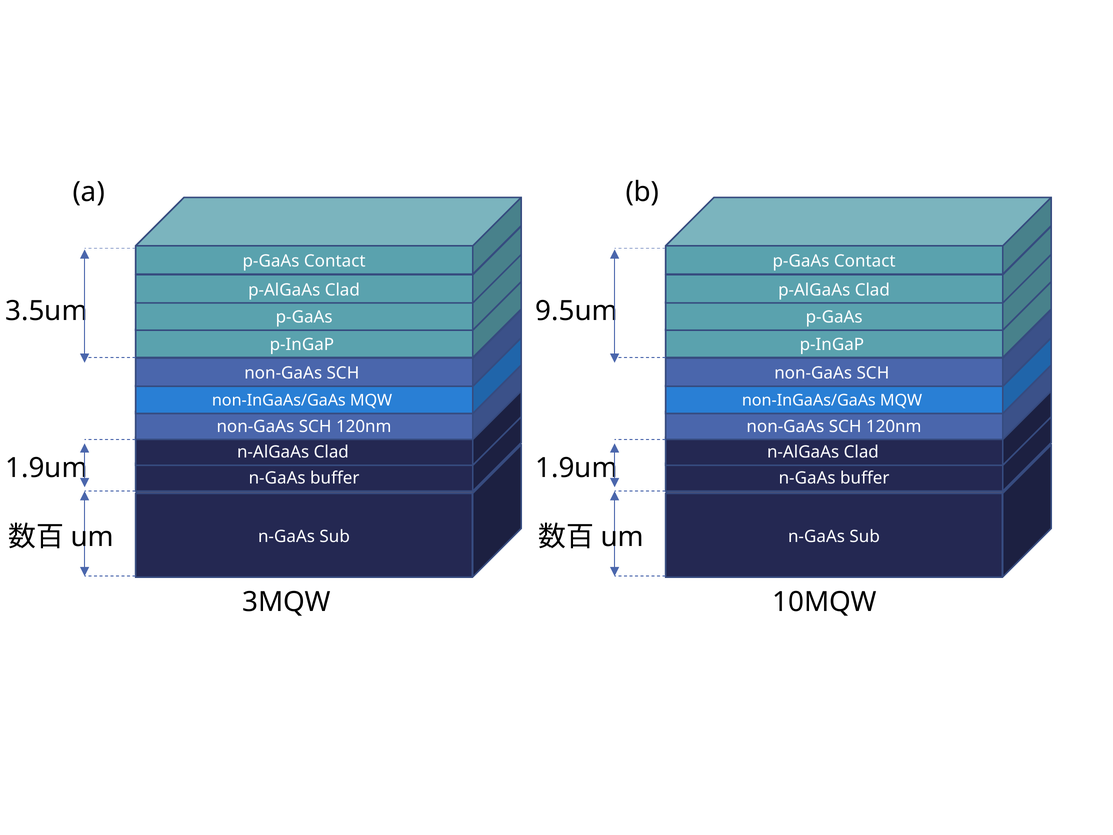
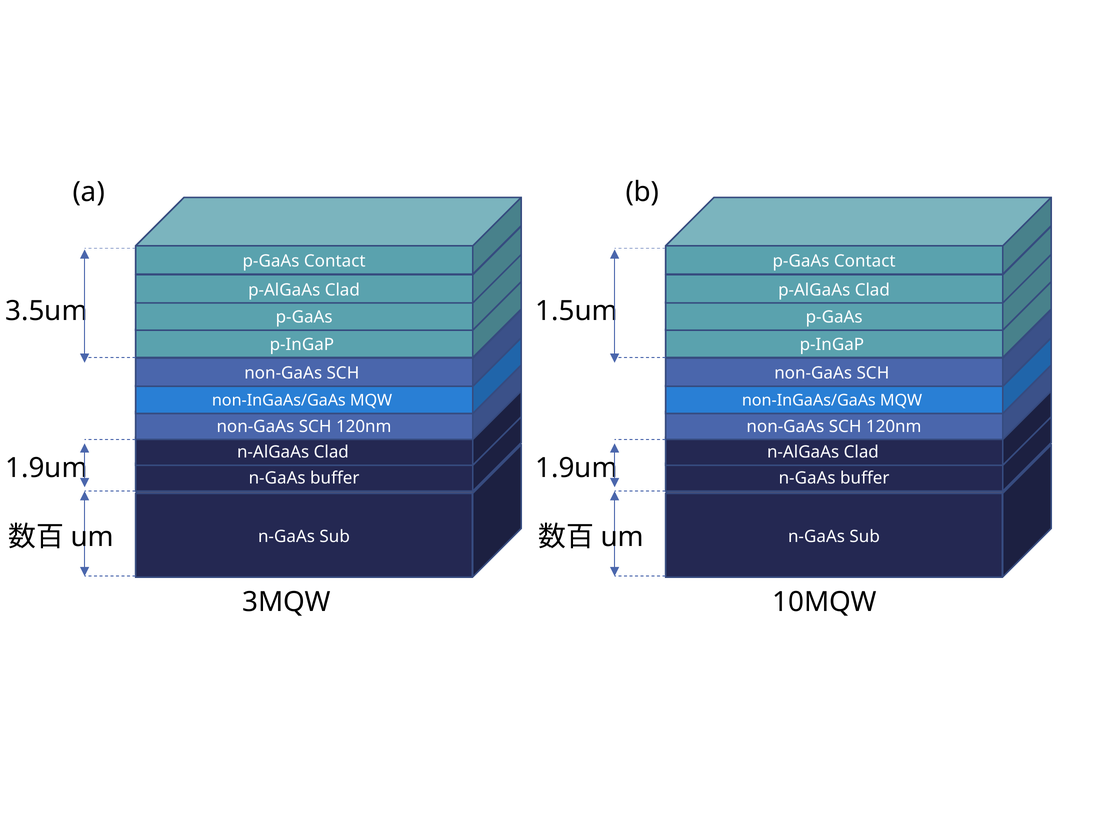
9.5um: 9.5um -> 1.5um (577, 311)
